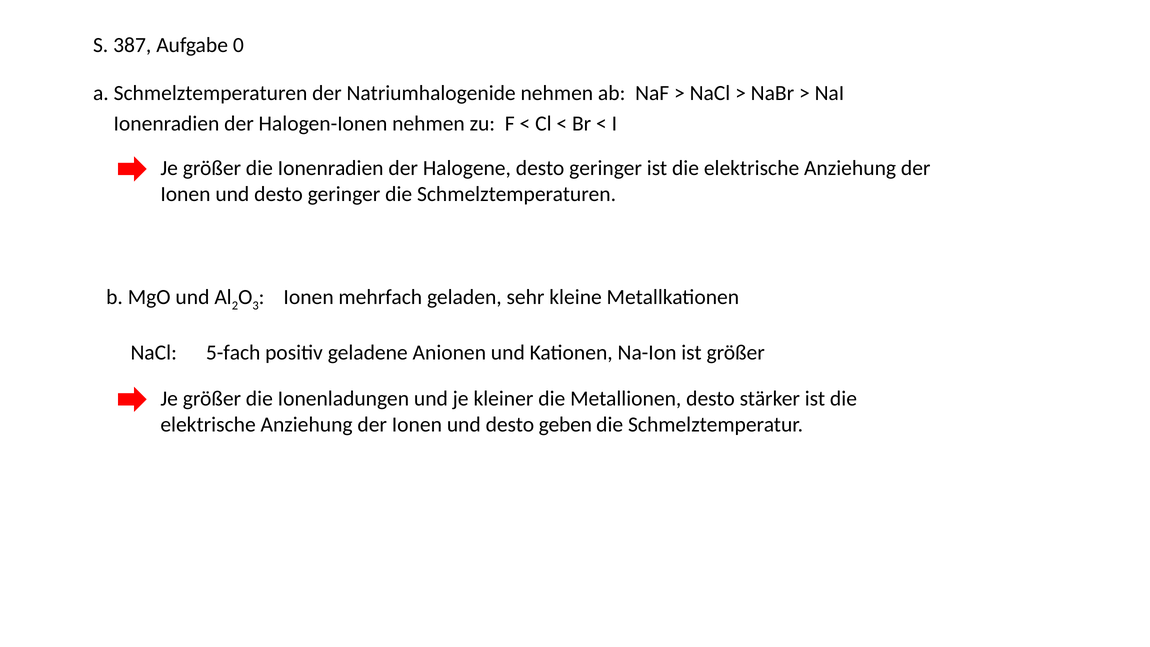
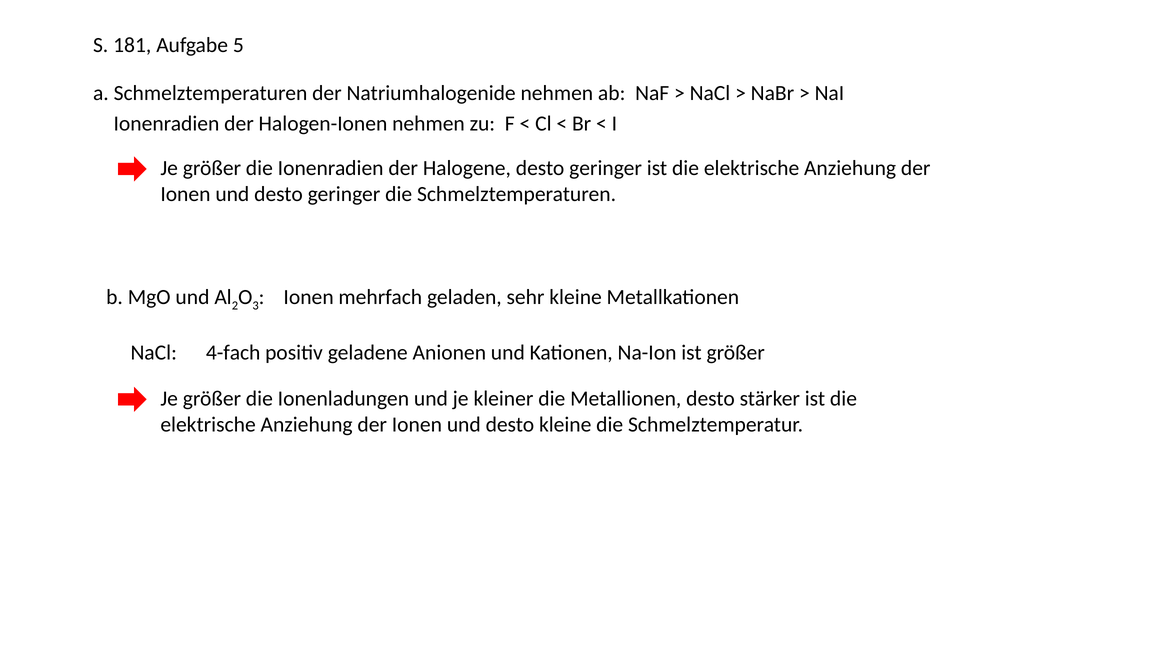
387: 387 -> 181 (132, 45)
0: 0 -> 5 (238, 45)
5-fach: 5-fach -> 4-fach (233, 352)
desto geben: geben -> kleine (565, 424)
